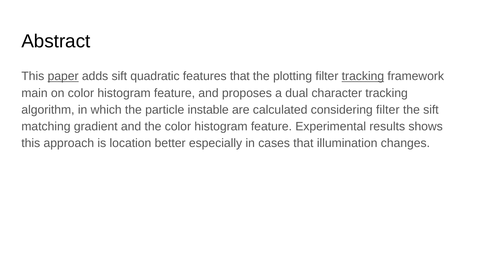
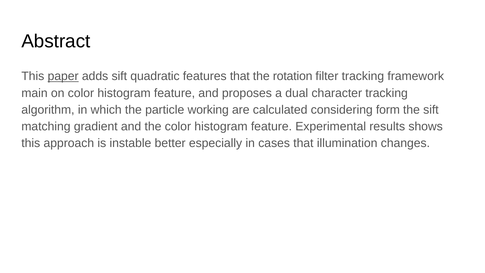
plotting: plotting -> rotation (293, 76)
tracking underline: present -> none (363, 76)
instable: instable -> working (208, 110)
considering filter: filter -> form (388, 110)
location: location -> instable (130, 143)
